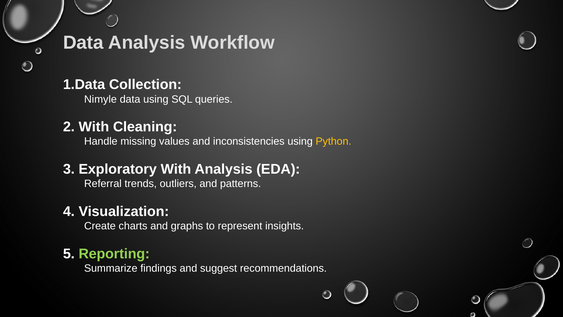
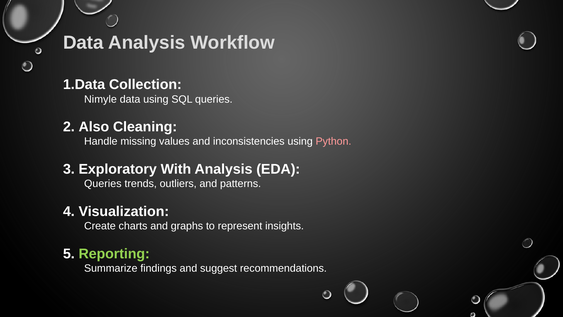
2 With: With -> Also (94, 127)
Python colour: yellow -> pink (334, 141)
Referral: Referral -> Queries (103, 184)
